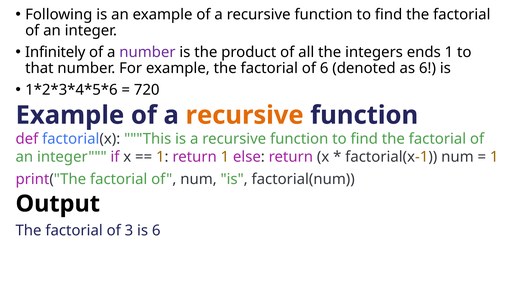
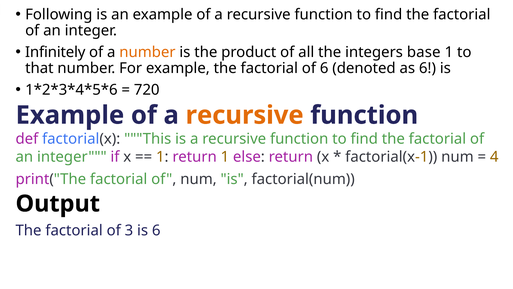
number colour: purple -> orange (147, 52)
ends: ends -> base (424, 52)
1: 1 -> 4 (494, 157)
